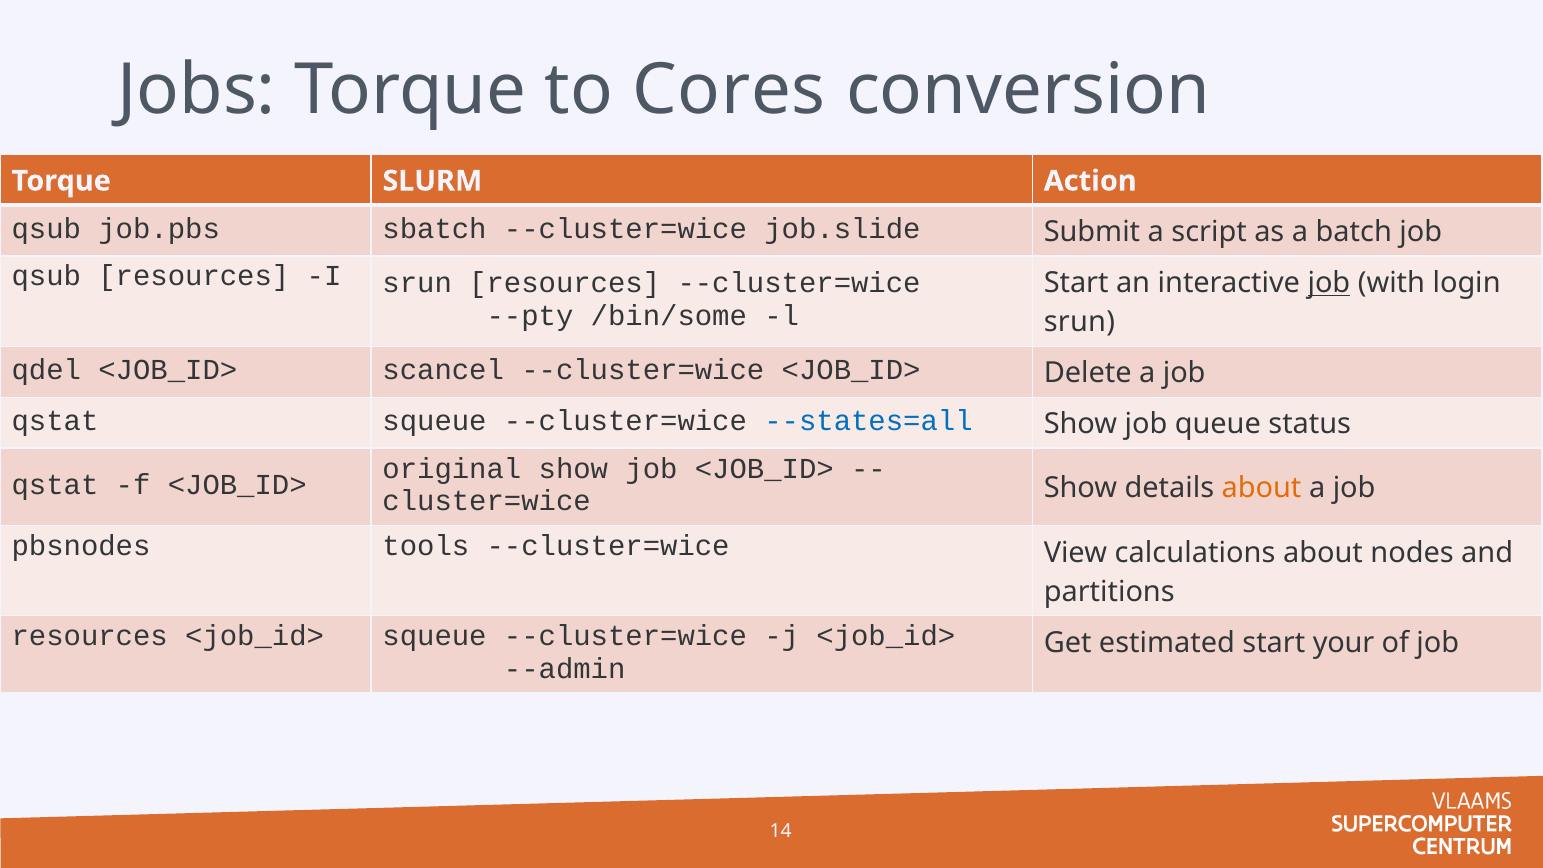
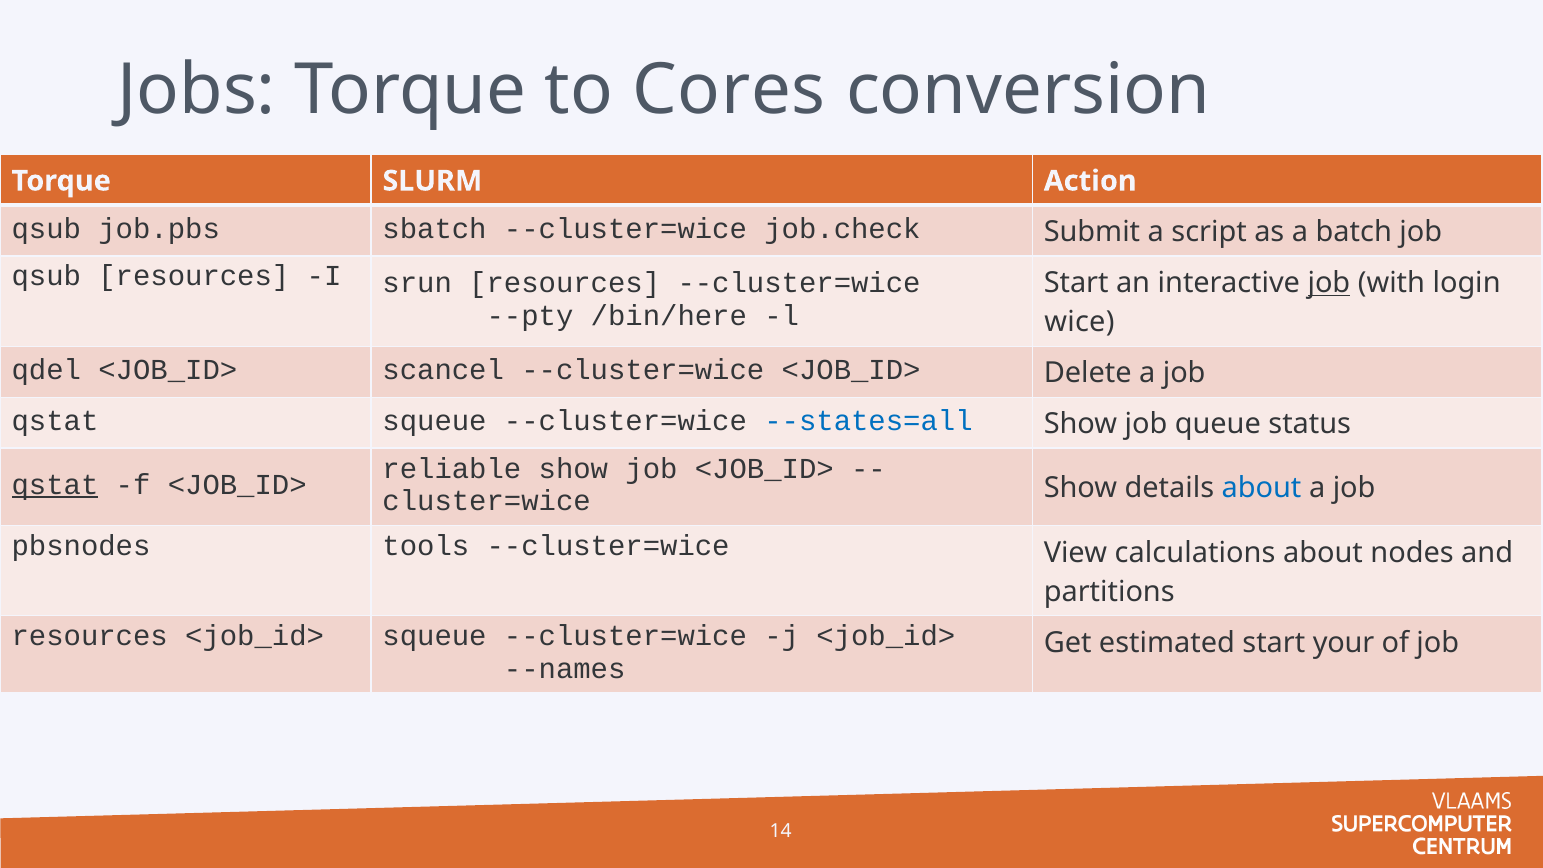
job.slide: job.slide -> job.check (842, 228)
/bin/some: /bin/some -> /bin/here (669, 316)
srun: srun -> wice (1079, 322)
original: original -> reliable (452, 468)
qstat underline: none -> present (55, 485)
about colour: orange -> blue (1261, 488)
--admin: --admin -> --names (565, 669)
